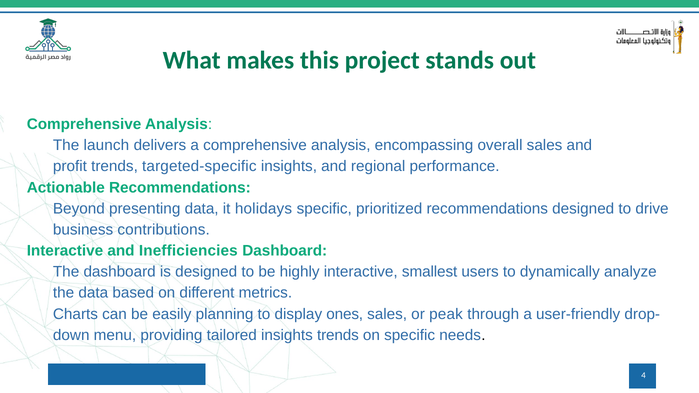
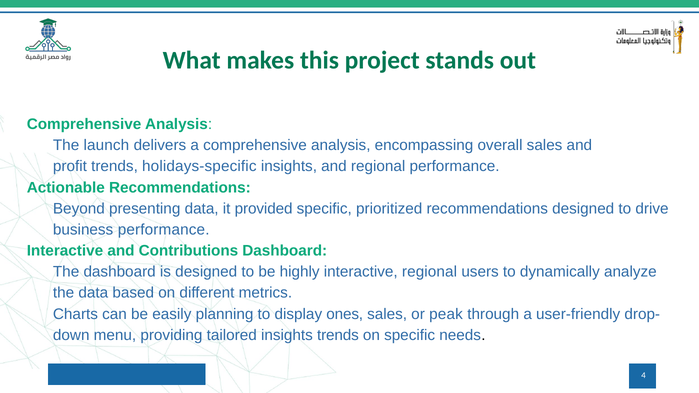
targeted-specific: targeted-specific -> holidays-specific (199, 166)
holidays: holidays -> provided (264, 209)
business contributions: contributions -> performance (164, 230)
Inefficiencies: Inefficiencies -> Contributions (188, 251)
interactive smallest: smallest -> regional (430, 272)
